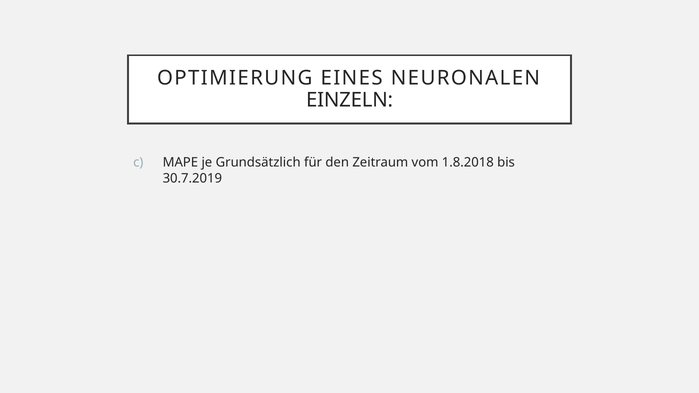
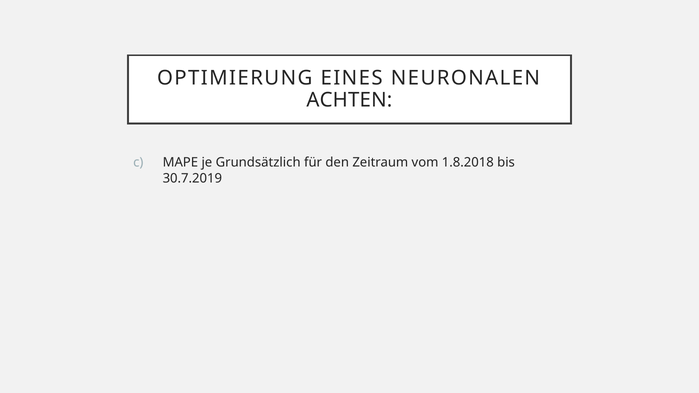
EINZELN: EINZELN -> ACHTEN (349, 100)
